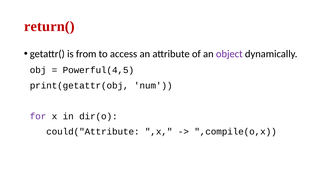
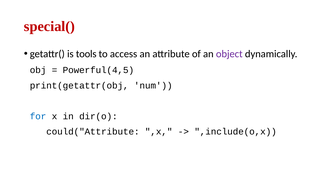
return(: return( -> special( (49, 26)
from: from -> tools (86, 54)
for colour: purple -> blue (38, 116)
,compile(o,x: ,compile(o,x -> ,include(o,x (236, 131)
